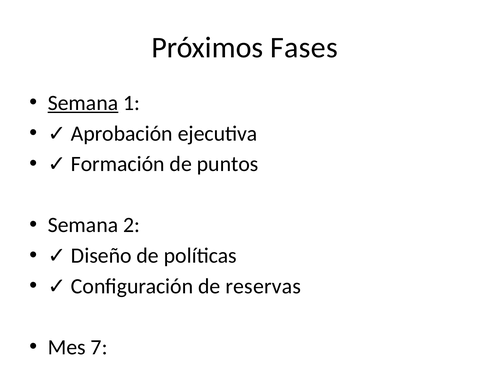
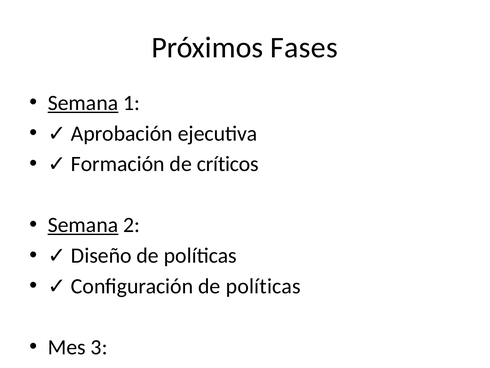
puntos: puntos -> críticos (228, 164)
Semana underline: none -> present (83, 225)
reservas: reservas -> políticas (263, 286)
7: 7 -> 3 (99, 347)
